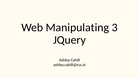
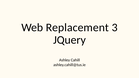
Manipulating: Manipulating -> Replacement (77, 28)
